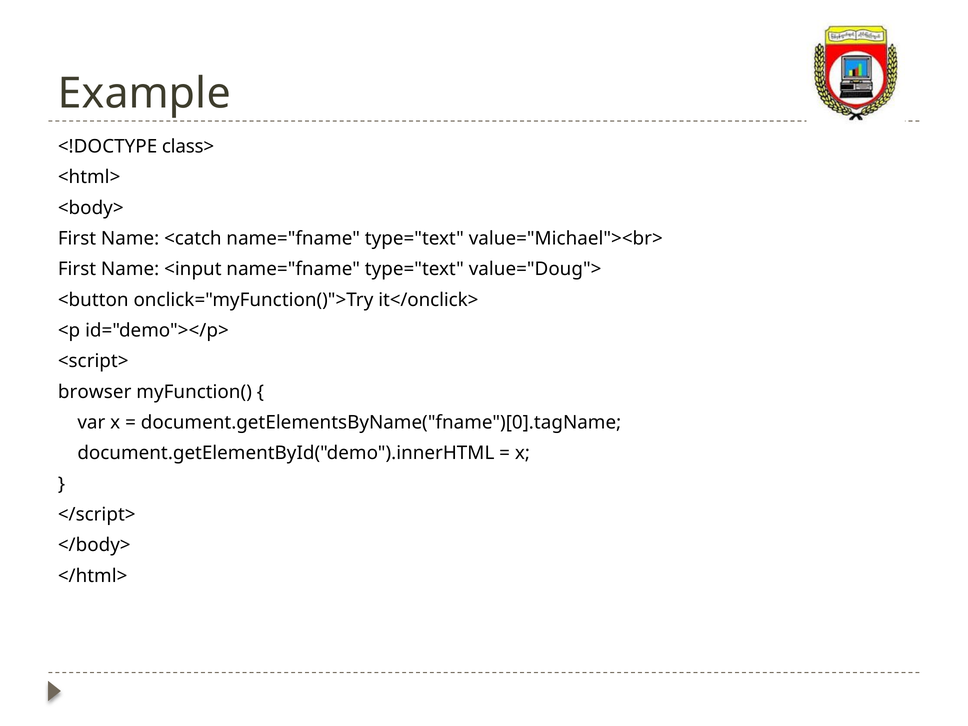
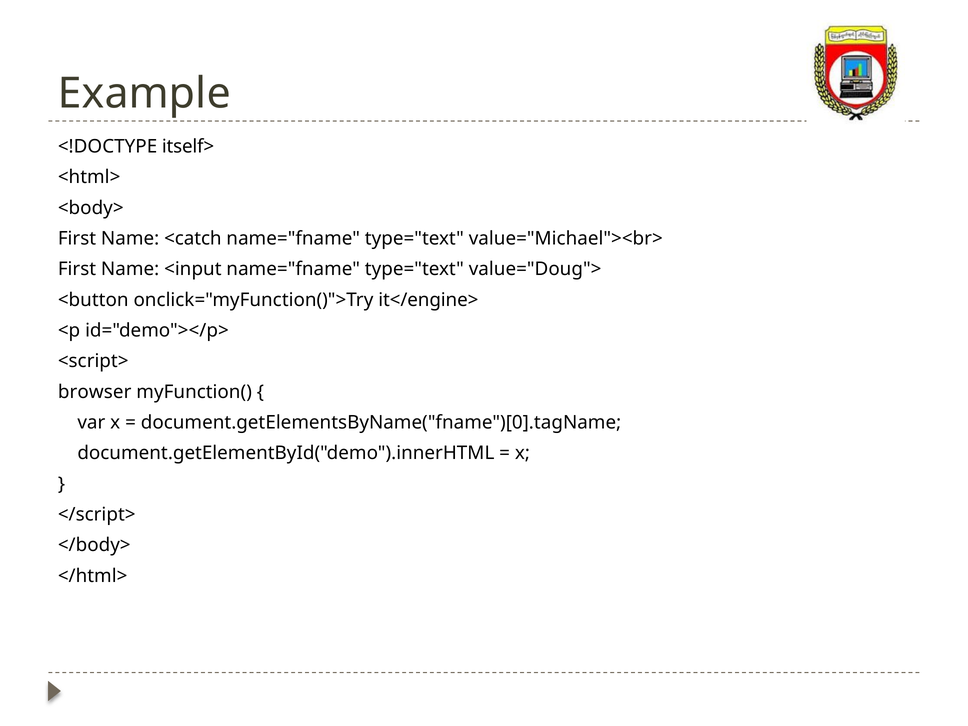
class>: class> -> itself> (188, 146)
it</onclick>: it</onclick> -> it</engine> (428, 300)
